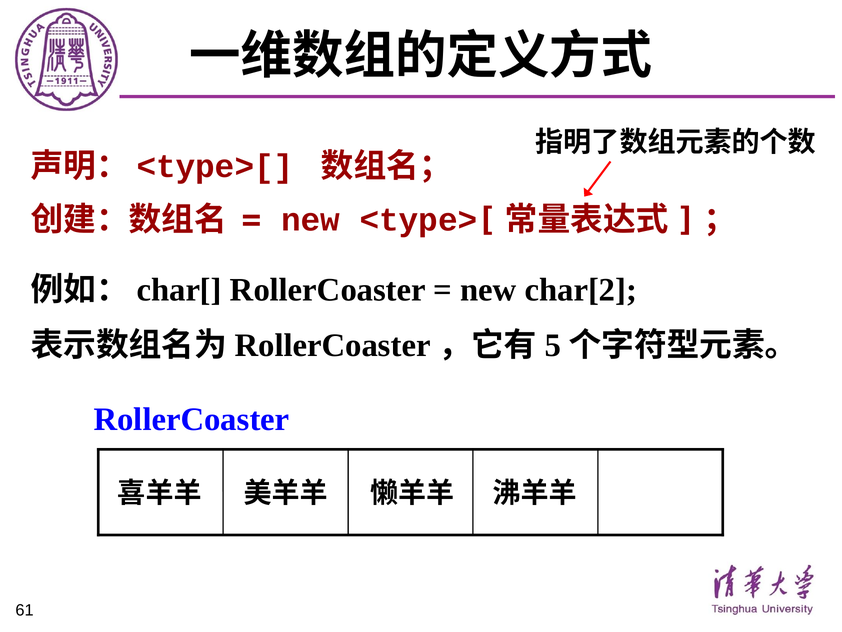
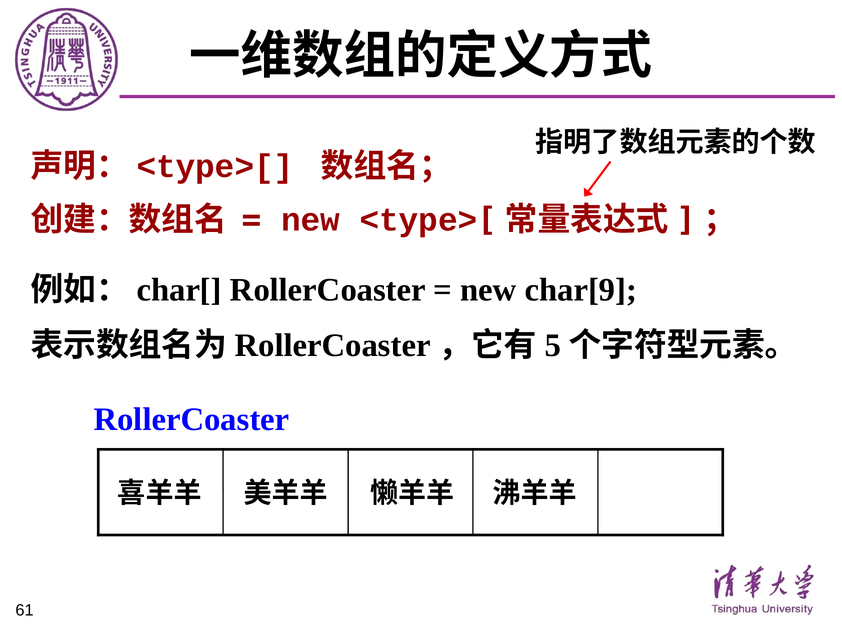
char[2: char[2 -> char[9 (581, 289)
